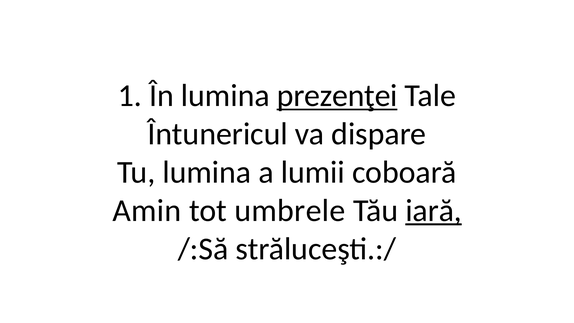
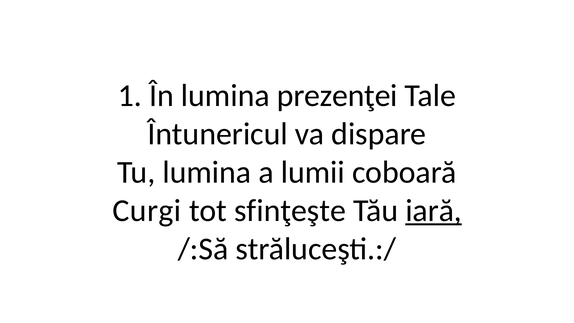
prezenţei underline: present -> none (337, 96)
Amin: Amin -> Curgi (147, 211)
umbrele: umbrele -> sfinţeşte (290, 211)
